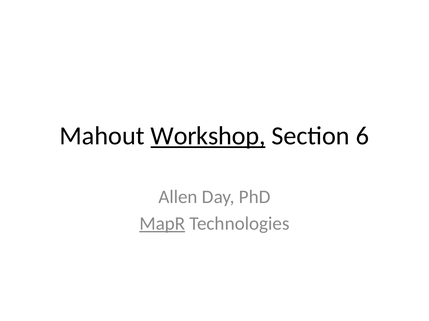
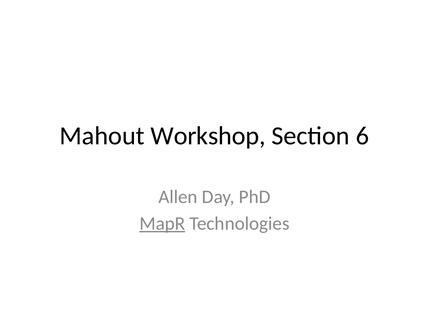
Workshop underline: present -> none (208, 136)
